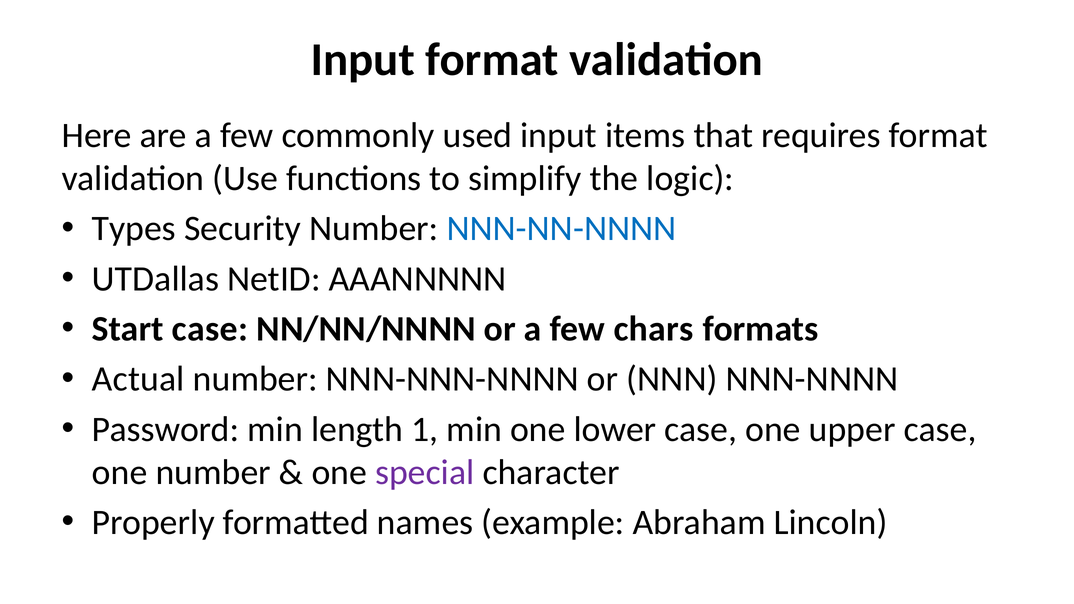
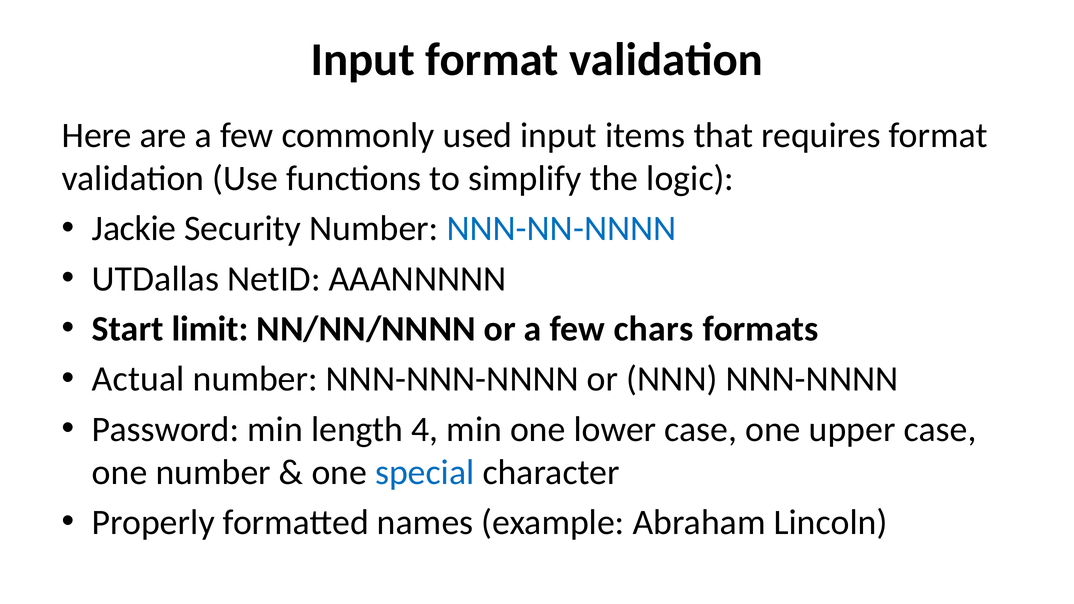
Types: Types -> Jackie (134, 229)
Start case: case -> limit (210, 329)
1: 1 -> 4 (425, 429)
special colour: purple -> blue (425, 472)
